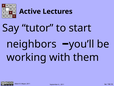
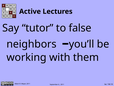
start: start -> false (80, 28)
